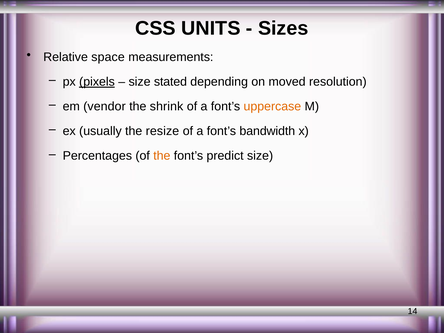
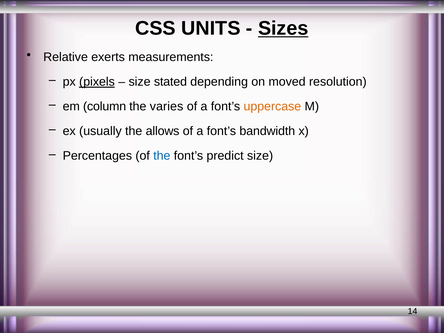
Sizes underline: none -> present (283, 28)
space: space -> exerts (108, 57)
vendor: vendor -> column (105, 107)
shrink: shrink -> varies (167, 107)
resize: resize -> allows (163, 131)
the colour: orange -> blue (162, 156)
